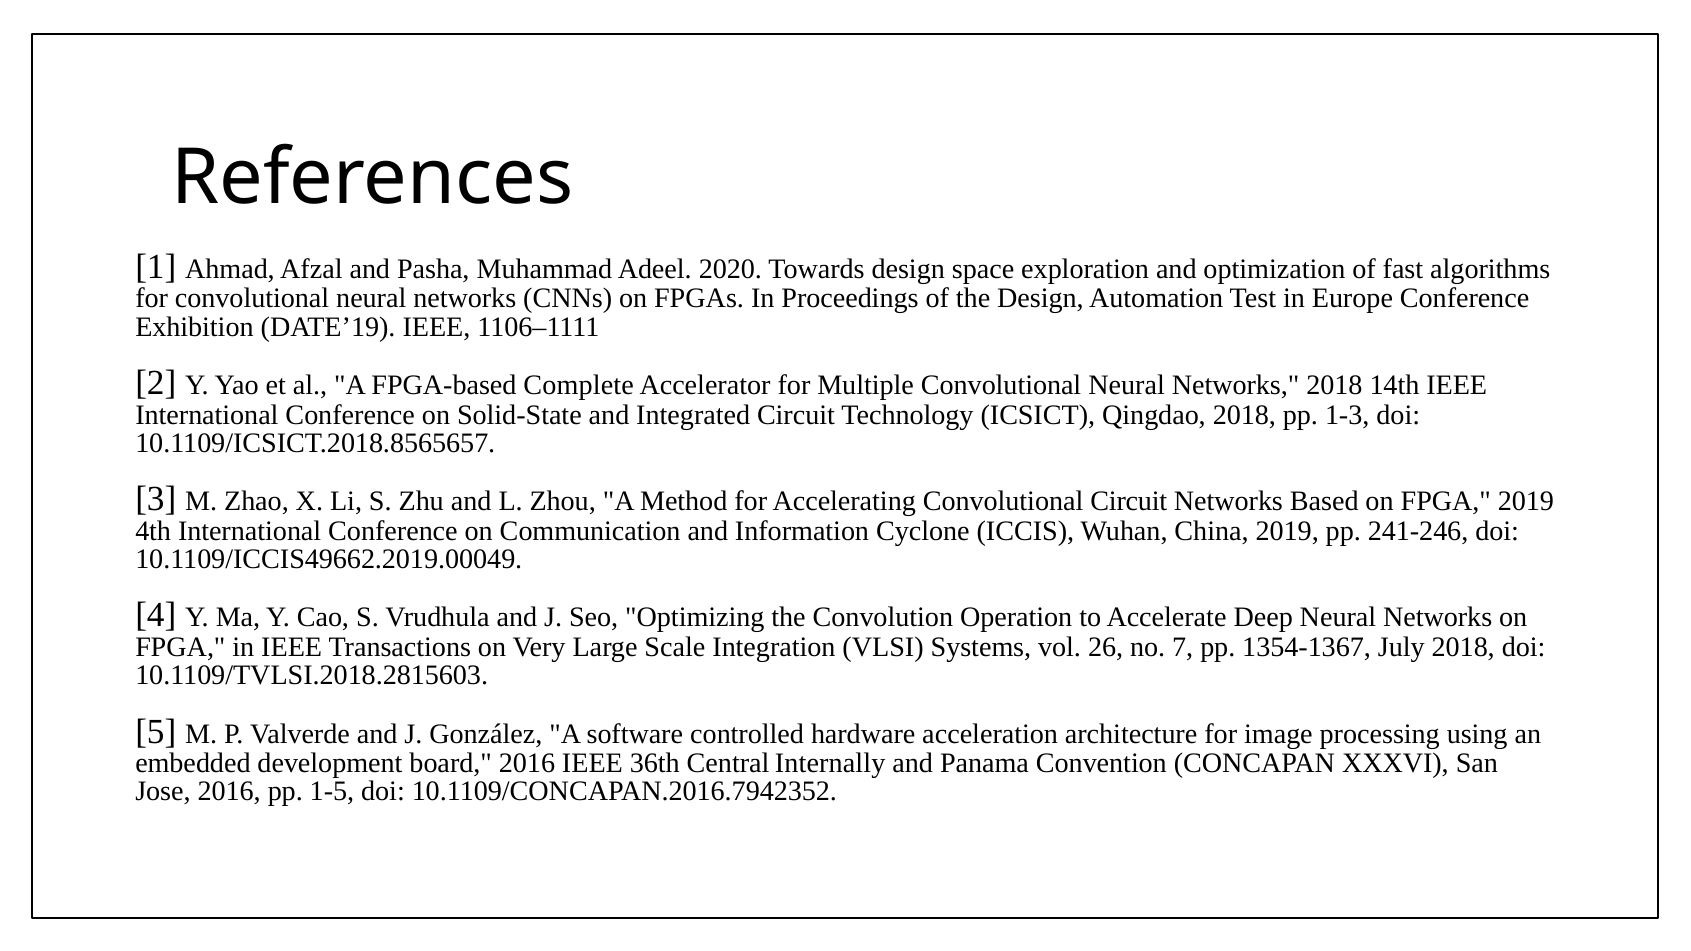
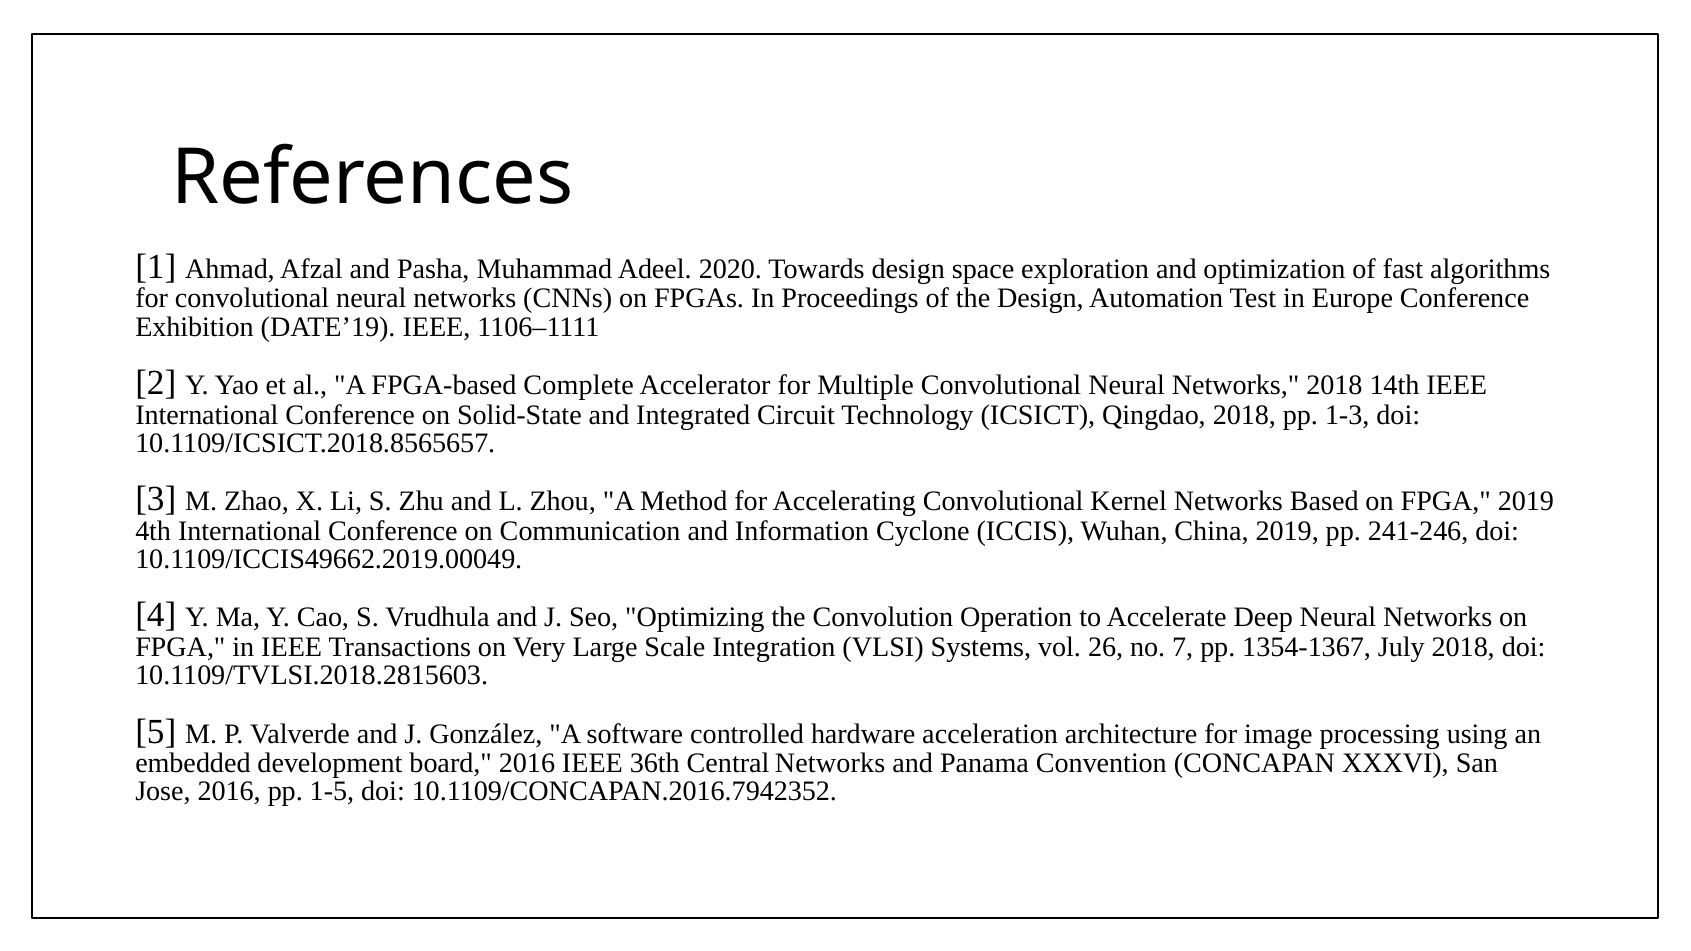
Convolutional Circuit: Circuit -> Kernel (1129, 501)
Central Internally: Internally -> Networks (830, 763)
